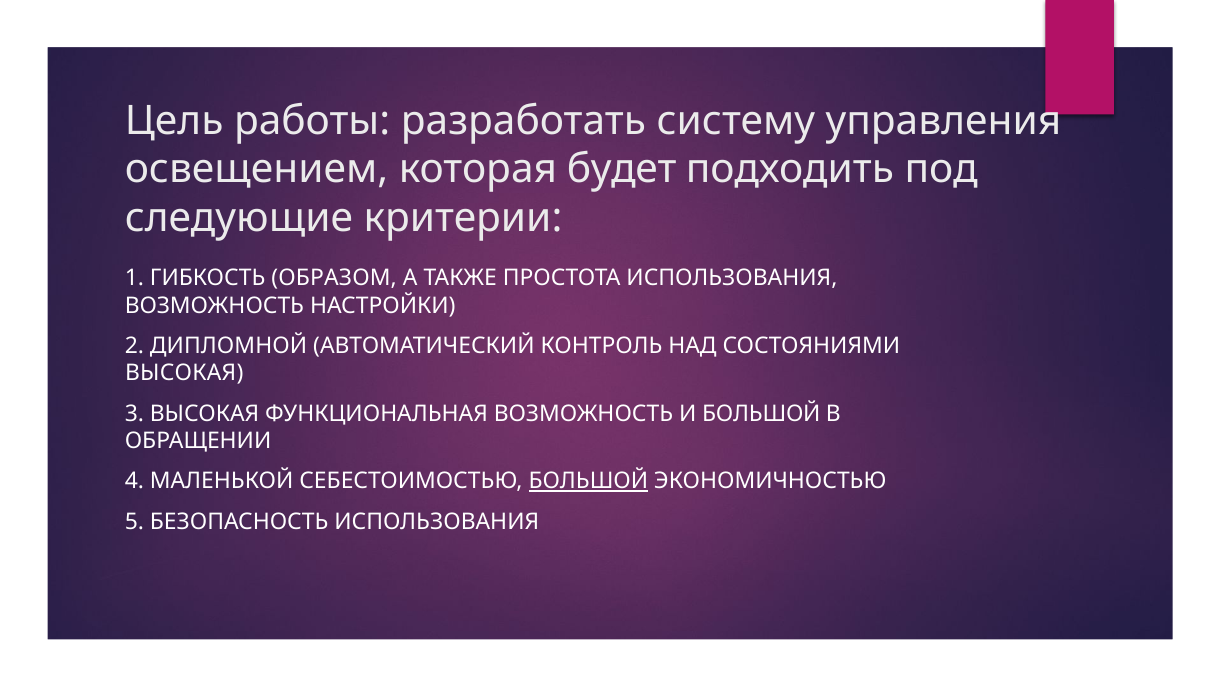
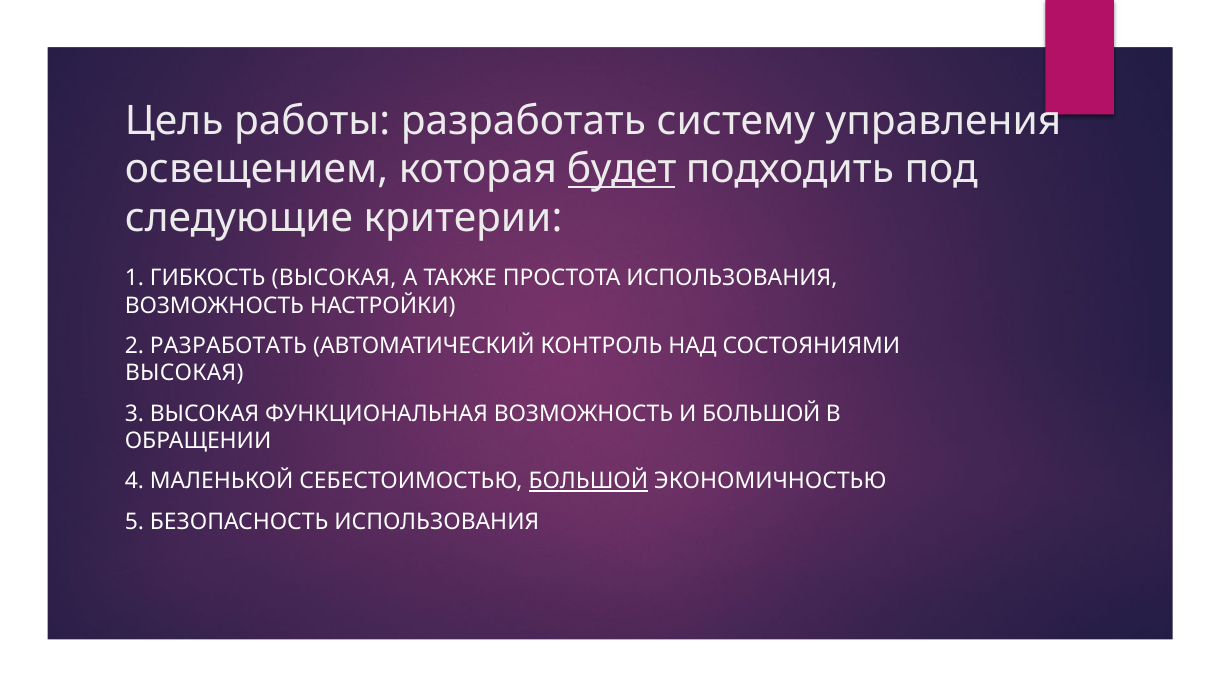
будет underline: none -> present (622, 169)
ГИБКОСТЬ ОБРАЗОМ: ОБРАЗОМ -> ВЫСОКАЯ (334, 278)
2 ДИПЛОМНОЙ: ДИПЛОМНОЙ -> РАЗРАБОТАТЬ (229, 346)
